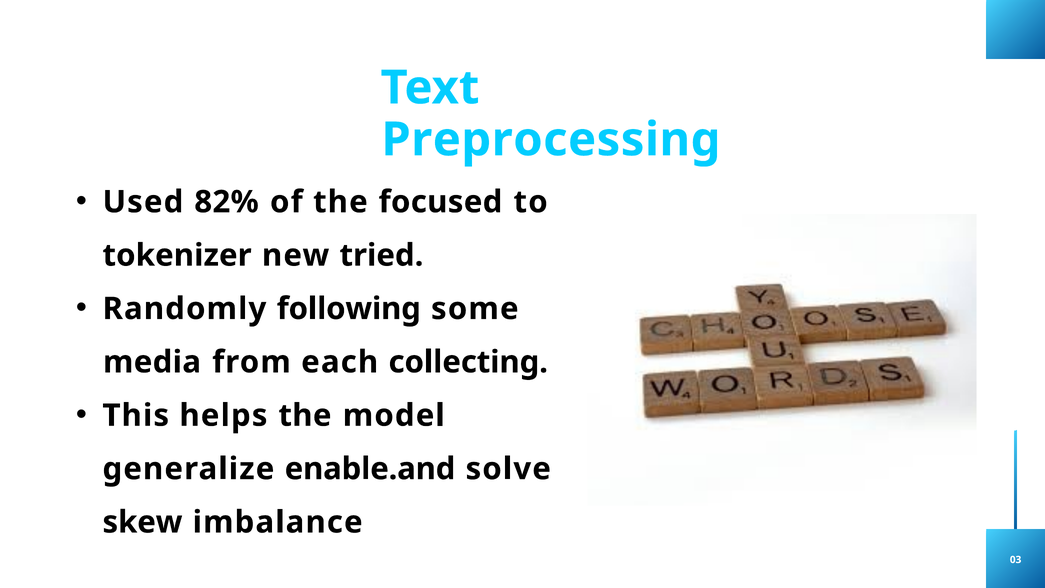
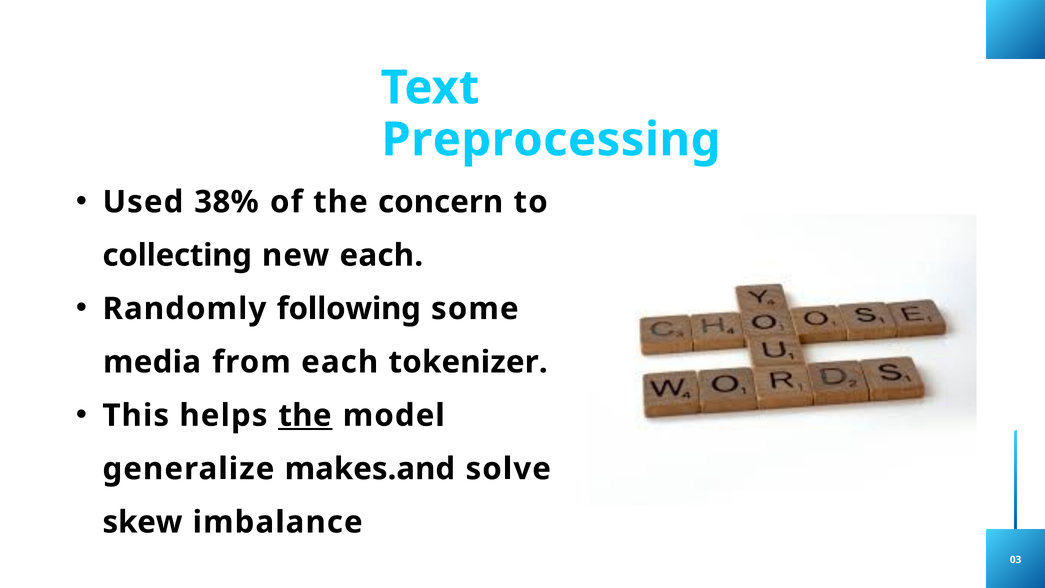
82%: 82% -> 38% (227, 202)
focused: focused -> concern (441, 202)
tokenizer: tokenizer -> collecting (177, 255)
new tried: tried -> each (381, 255)
collecting: collecting -> tokenizer (468, 362)
the underline: none -> present (305, 415)
enable.and: enable.and -> makes.and (370, 469)
